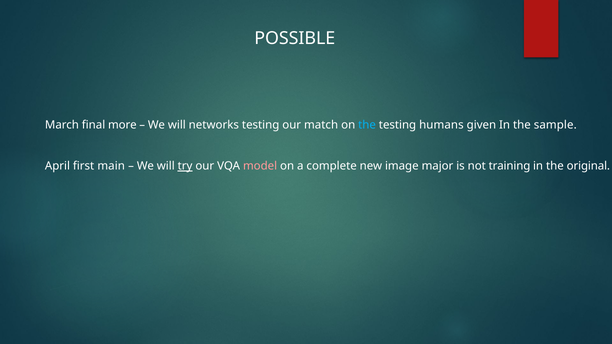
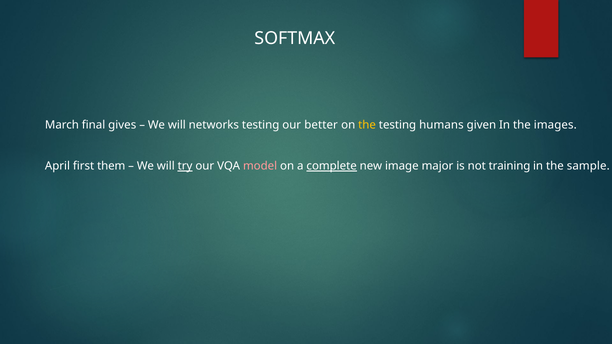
POSSIBLE: POSSIBLE -> SOFTMAX (295, 38)
more: more -> gives (122, 125)
match: match -> better (321, 125)
the colour: light blue -> yellow (367, 125)
sample: sample -> images (555, 125)
main: main -> them (111, 166)
complete underline: none -> present (332, 166)
original: original -> sample (588, 166)
